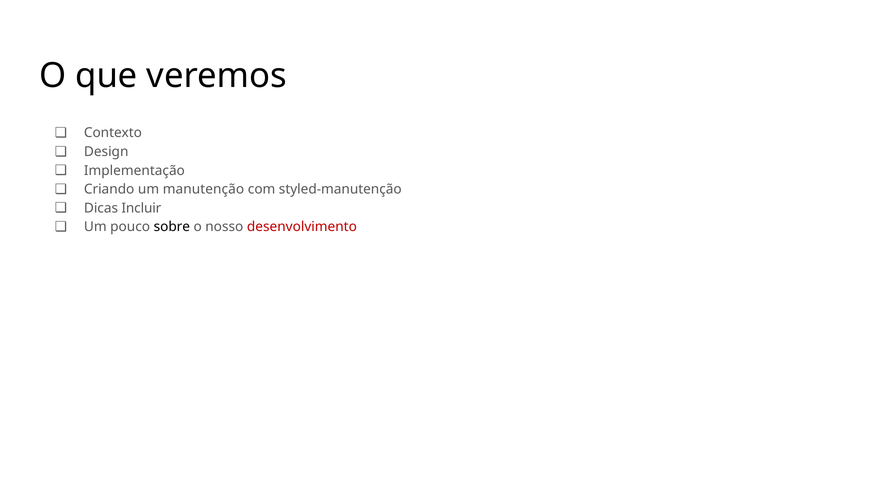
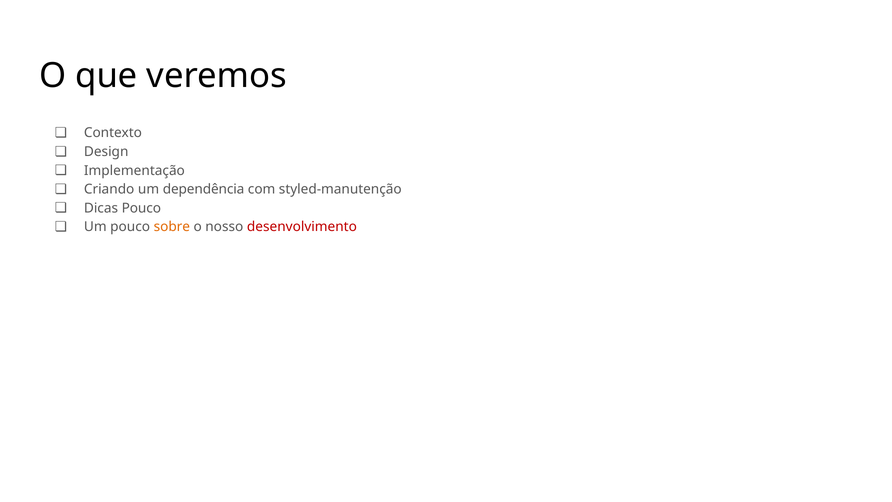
manutenção: manutenção -> dependência (204, 189)
Dicas Incluir: Incluir -> Pouco (141, 208)
sobre colour: black -> orange (172, 227)
